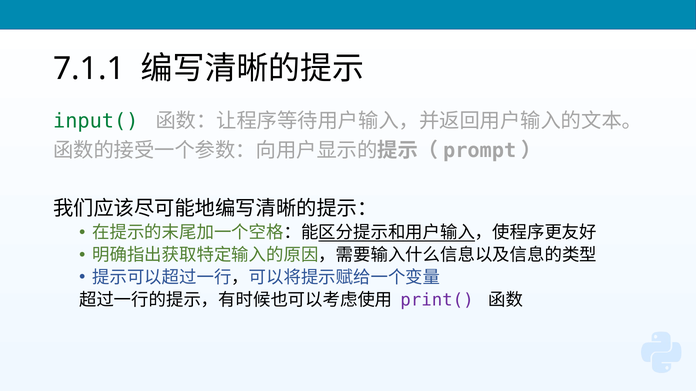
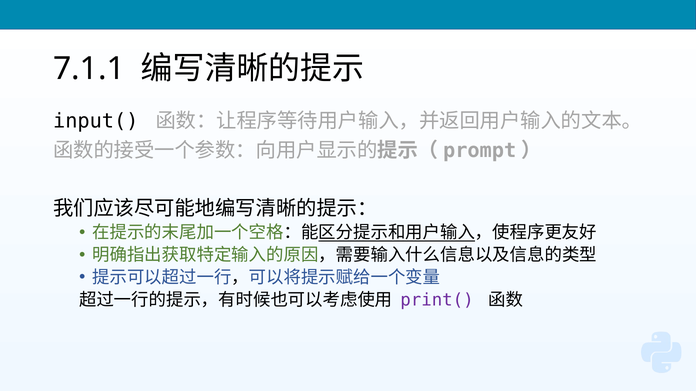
input( colour: green -> black (96, 121)
